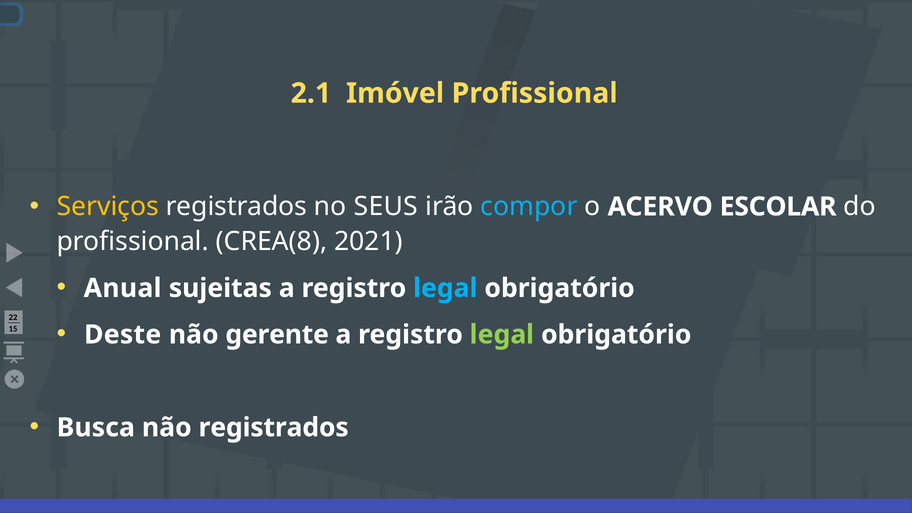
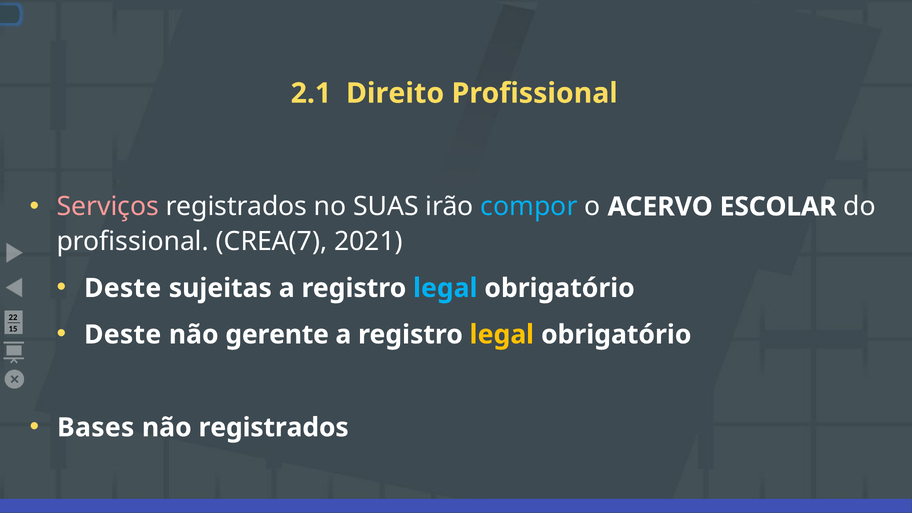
Imóvel: Imóvel -> Direito (395, 93)
Serviços colour: yellow -> pink (108, 207)
SEUS: SEUS -> SUAS (386, 207)
CREA(8: CREA(8 -> CREA(7 (272, 242)
Anual: Anual -> Deste (123, 288)
legal colour: light green -> yellow (502, 335)
Busca: Busca -> Bases (96, 428)
